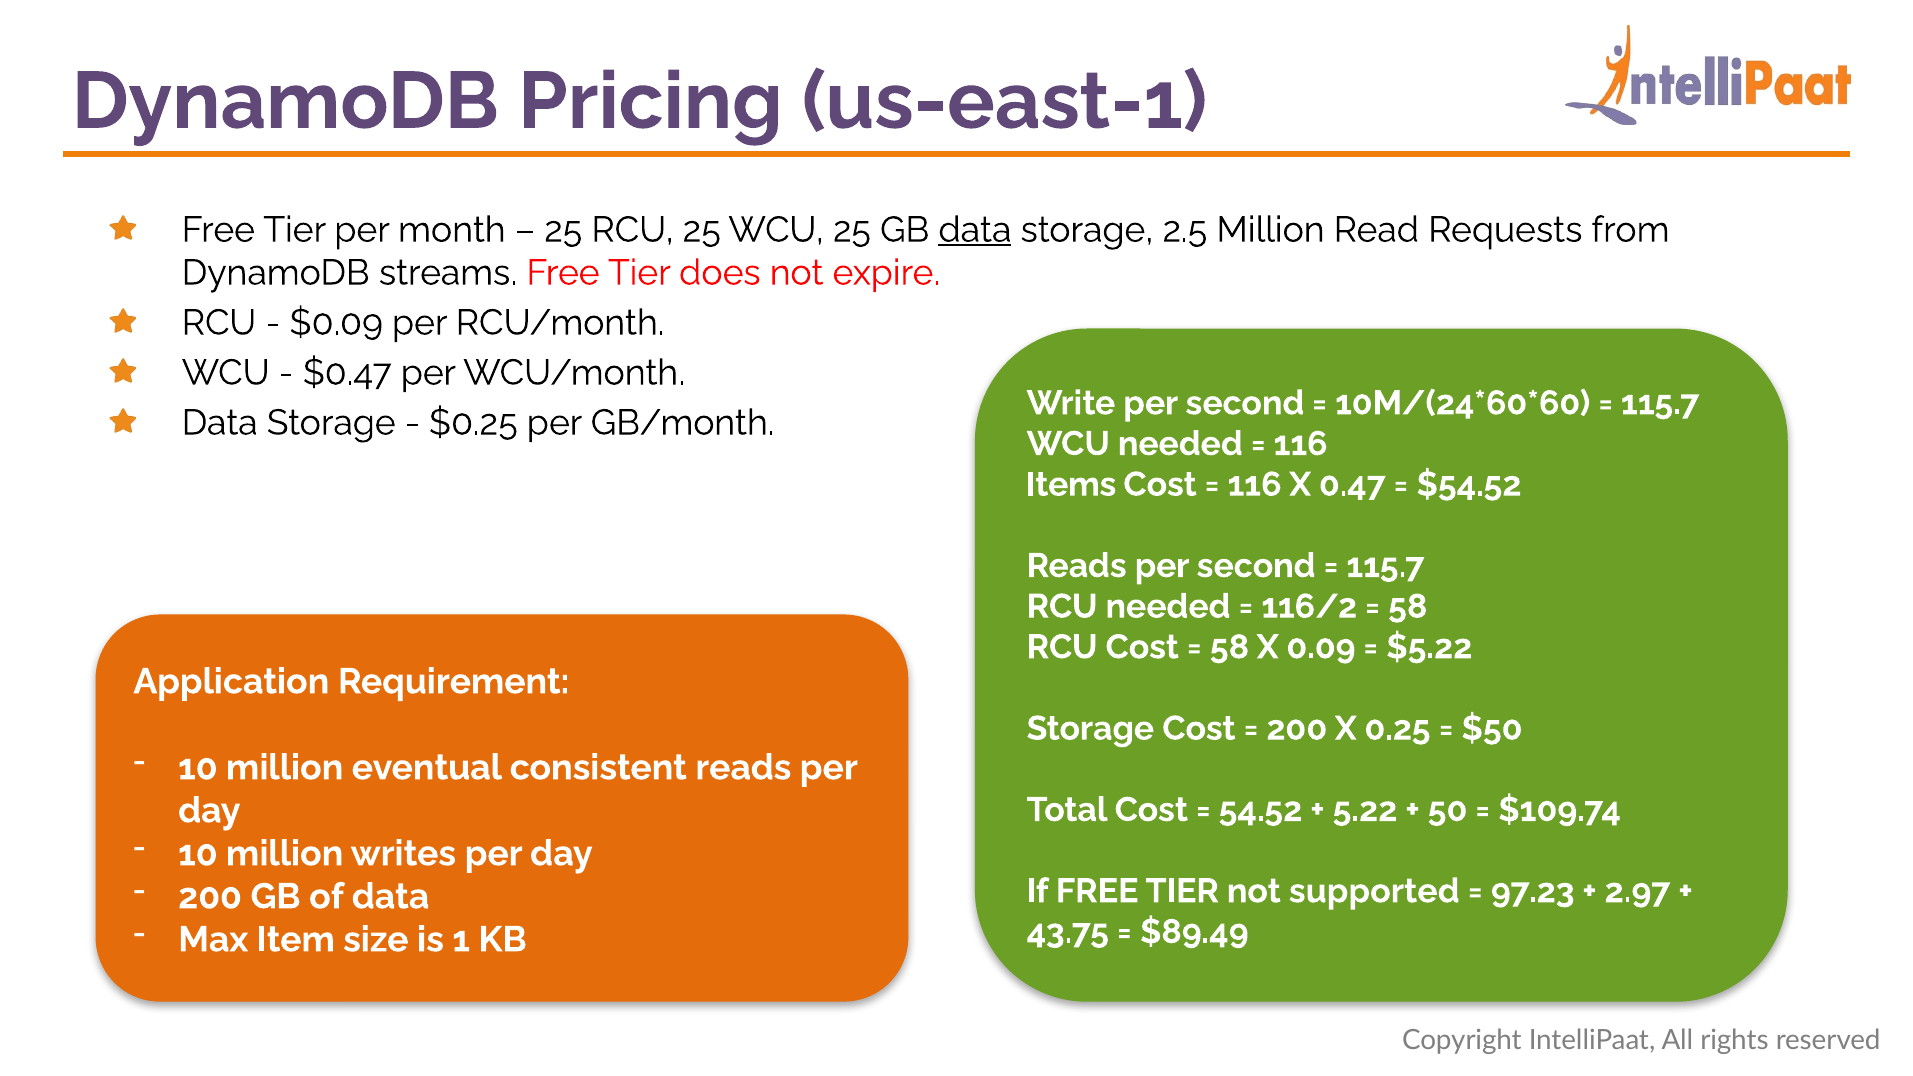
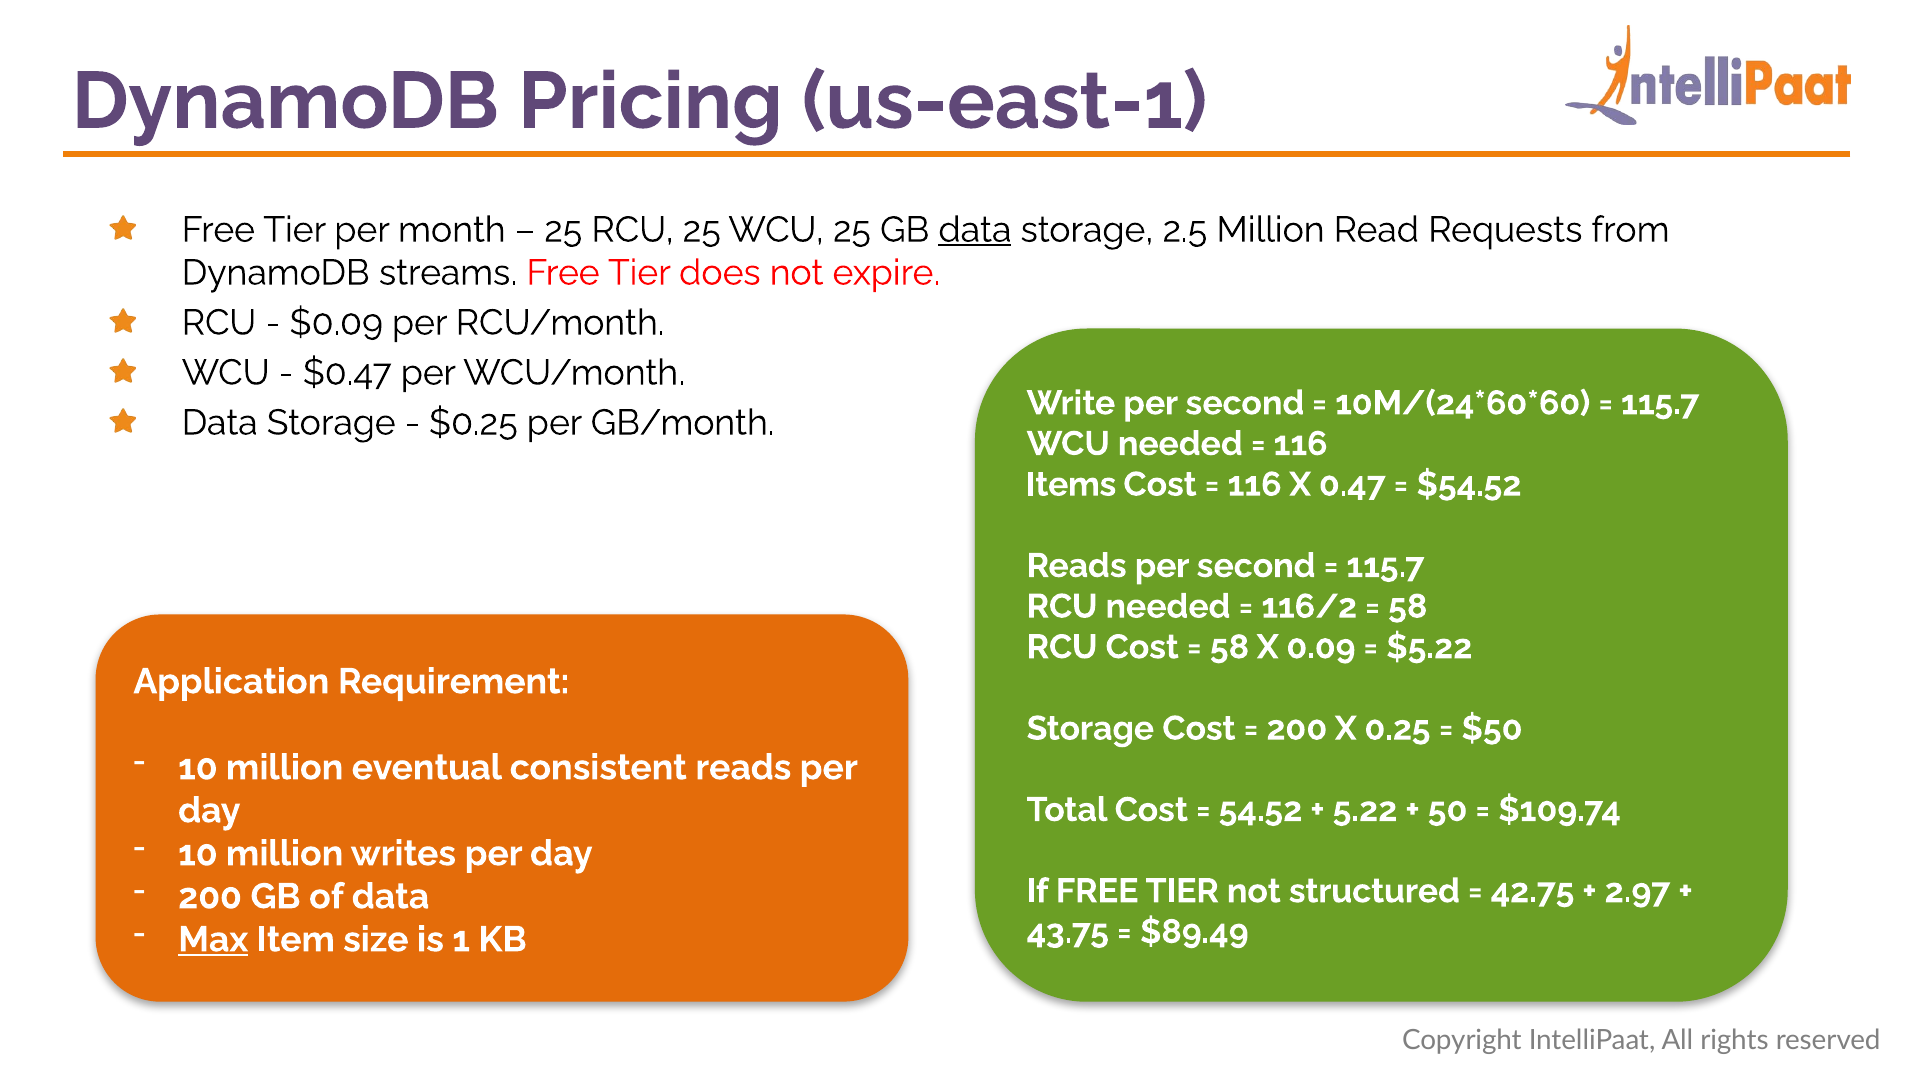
supported: supported -> structured (1374, 891)
97.23: 97.23 -> 42.75 (1533, 891)
Max underline: none -> present (213, 940)
